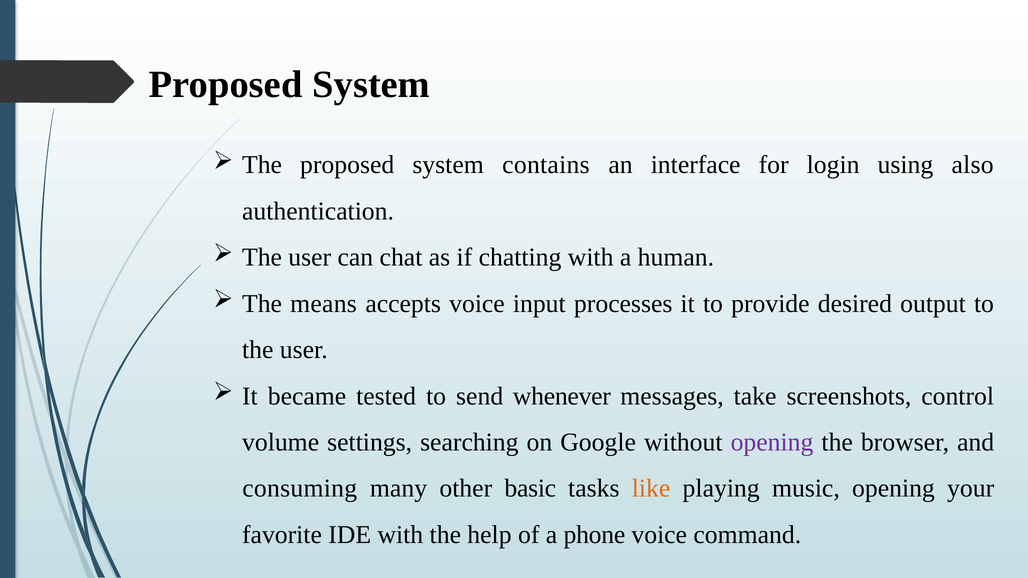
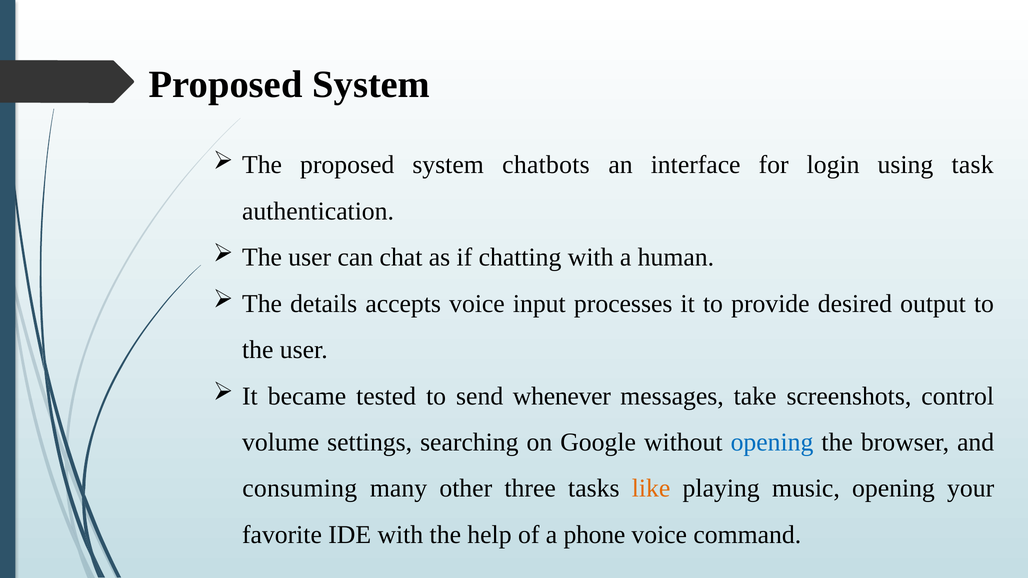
contains: contains -> chatbots (546, 165)
also: also -> task (973, 165)
means: means -> details (324, 304)
opening colour: purple -> blue (772, 442)
basic: basic -> three (530, 489)
